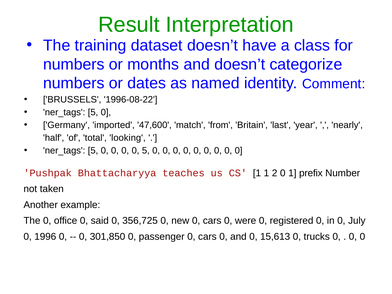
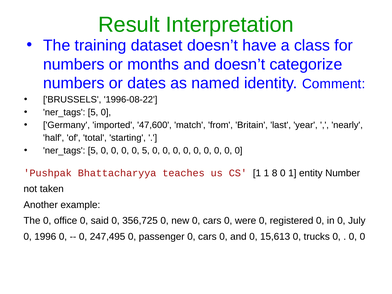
looking: looking -> starting (128, 138)
2: 2 -> 8 (275, 173)
prefix: prefix -> entity (311, 173)
301,850: 301,850 -> 247,495 (108, 237)
